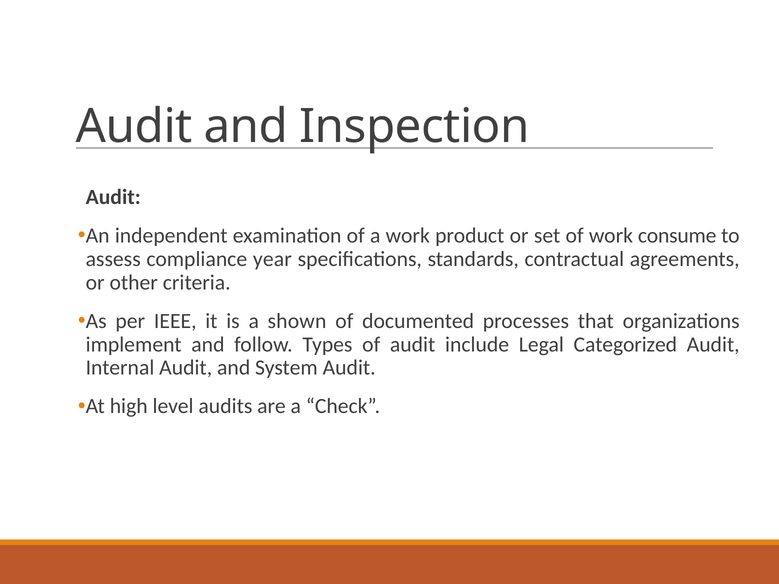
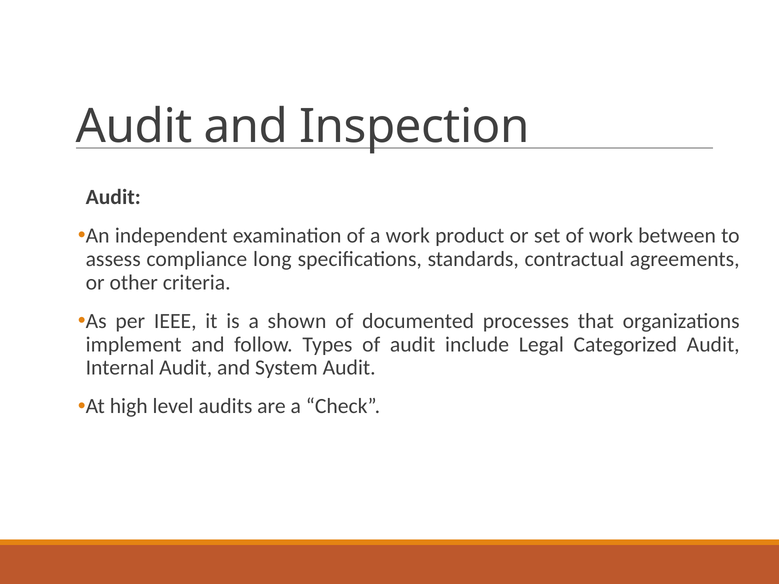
consume: consume -> between (677, 236)
year: year -> long (272, 259)
